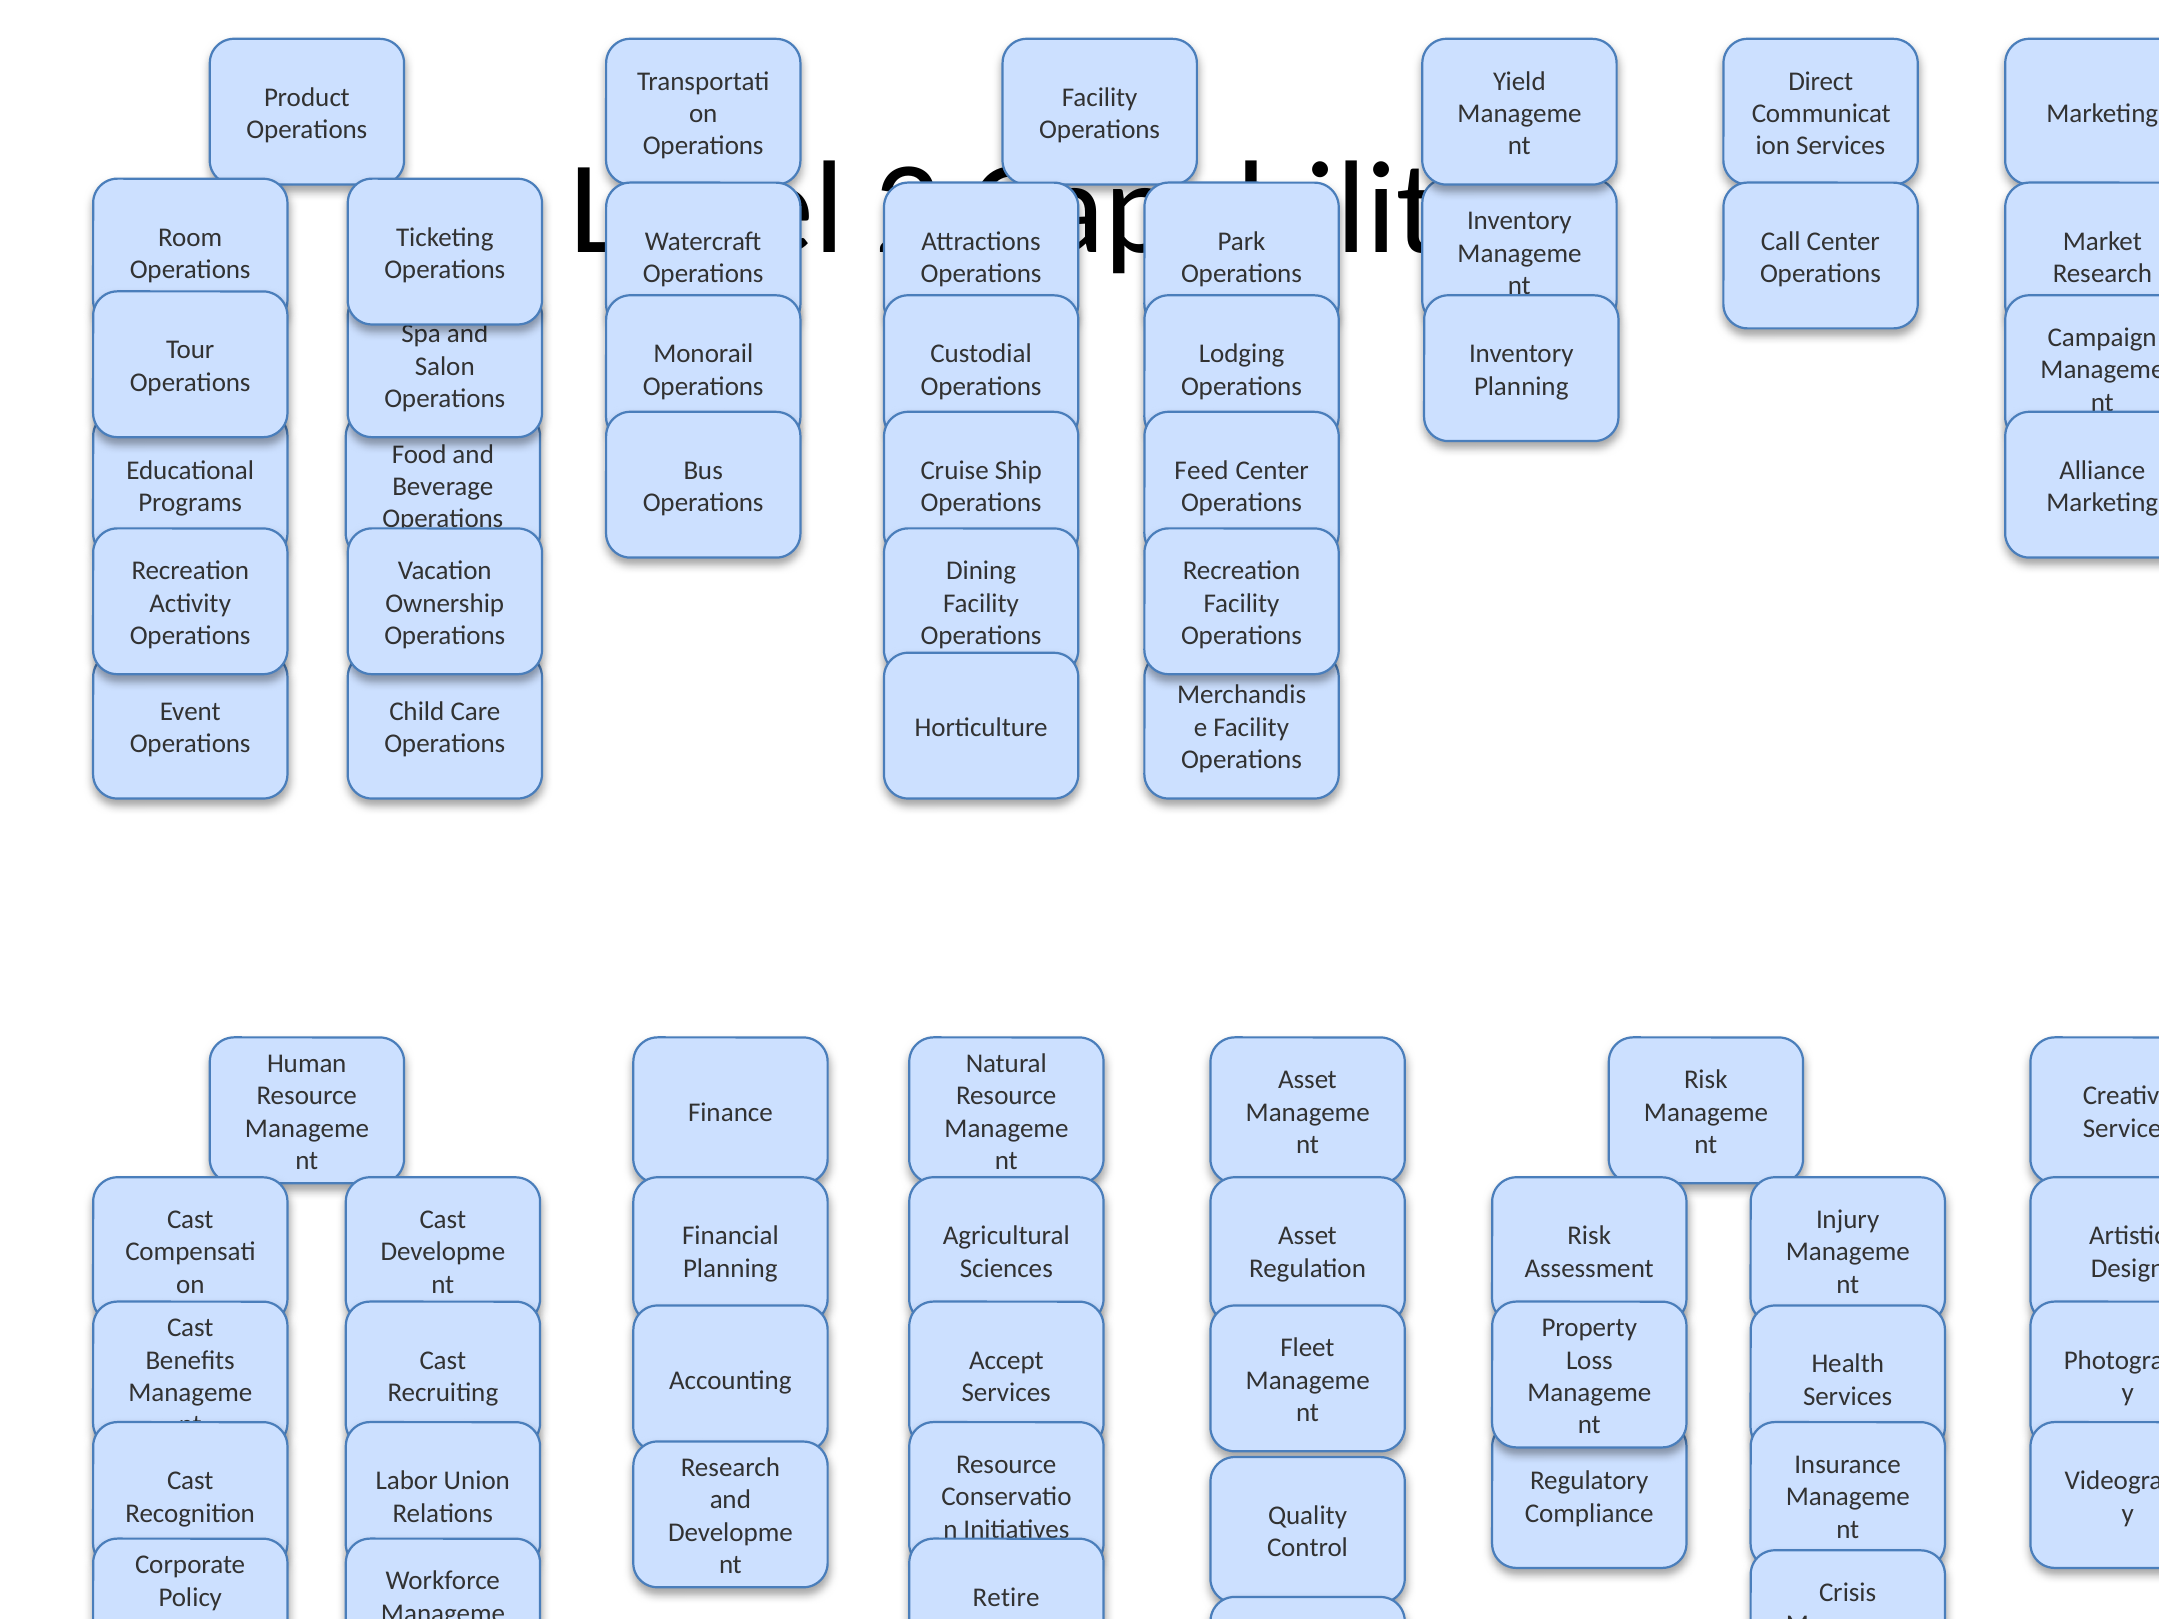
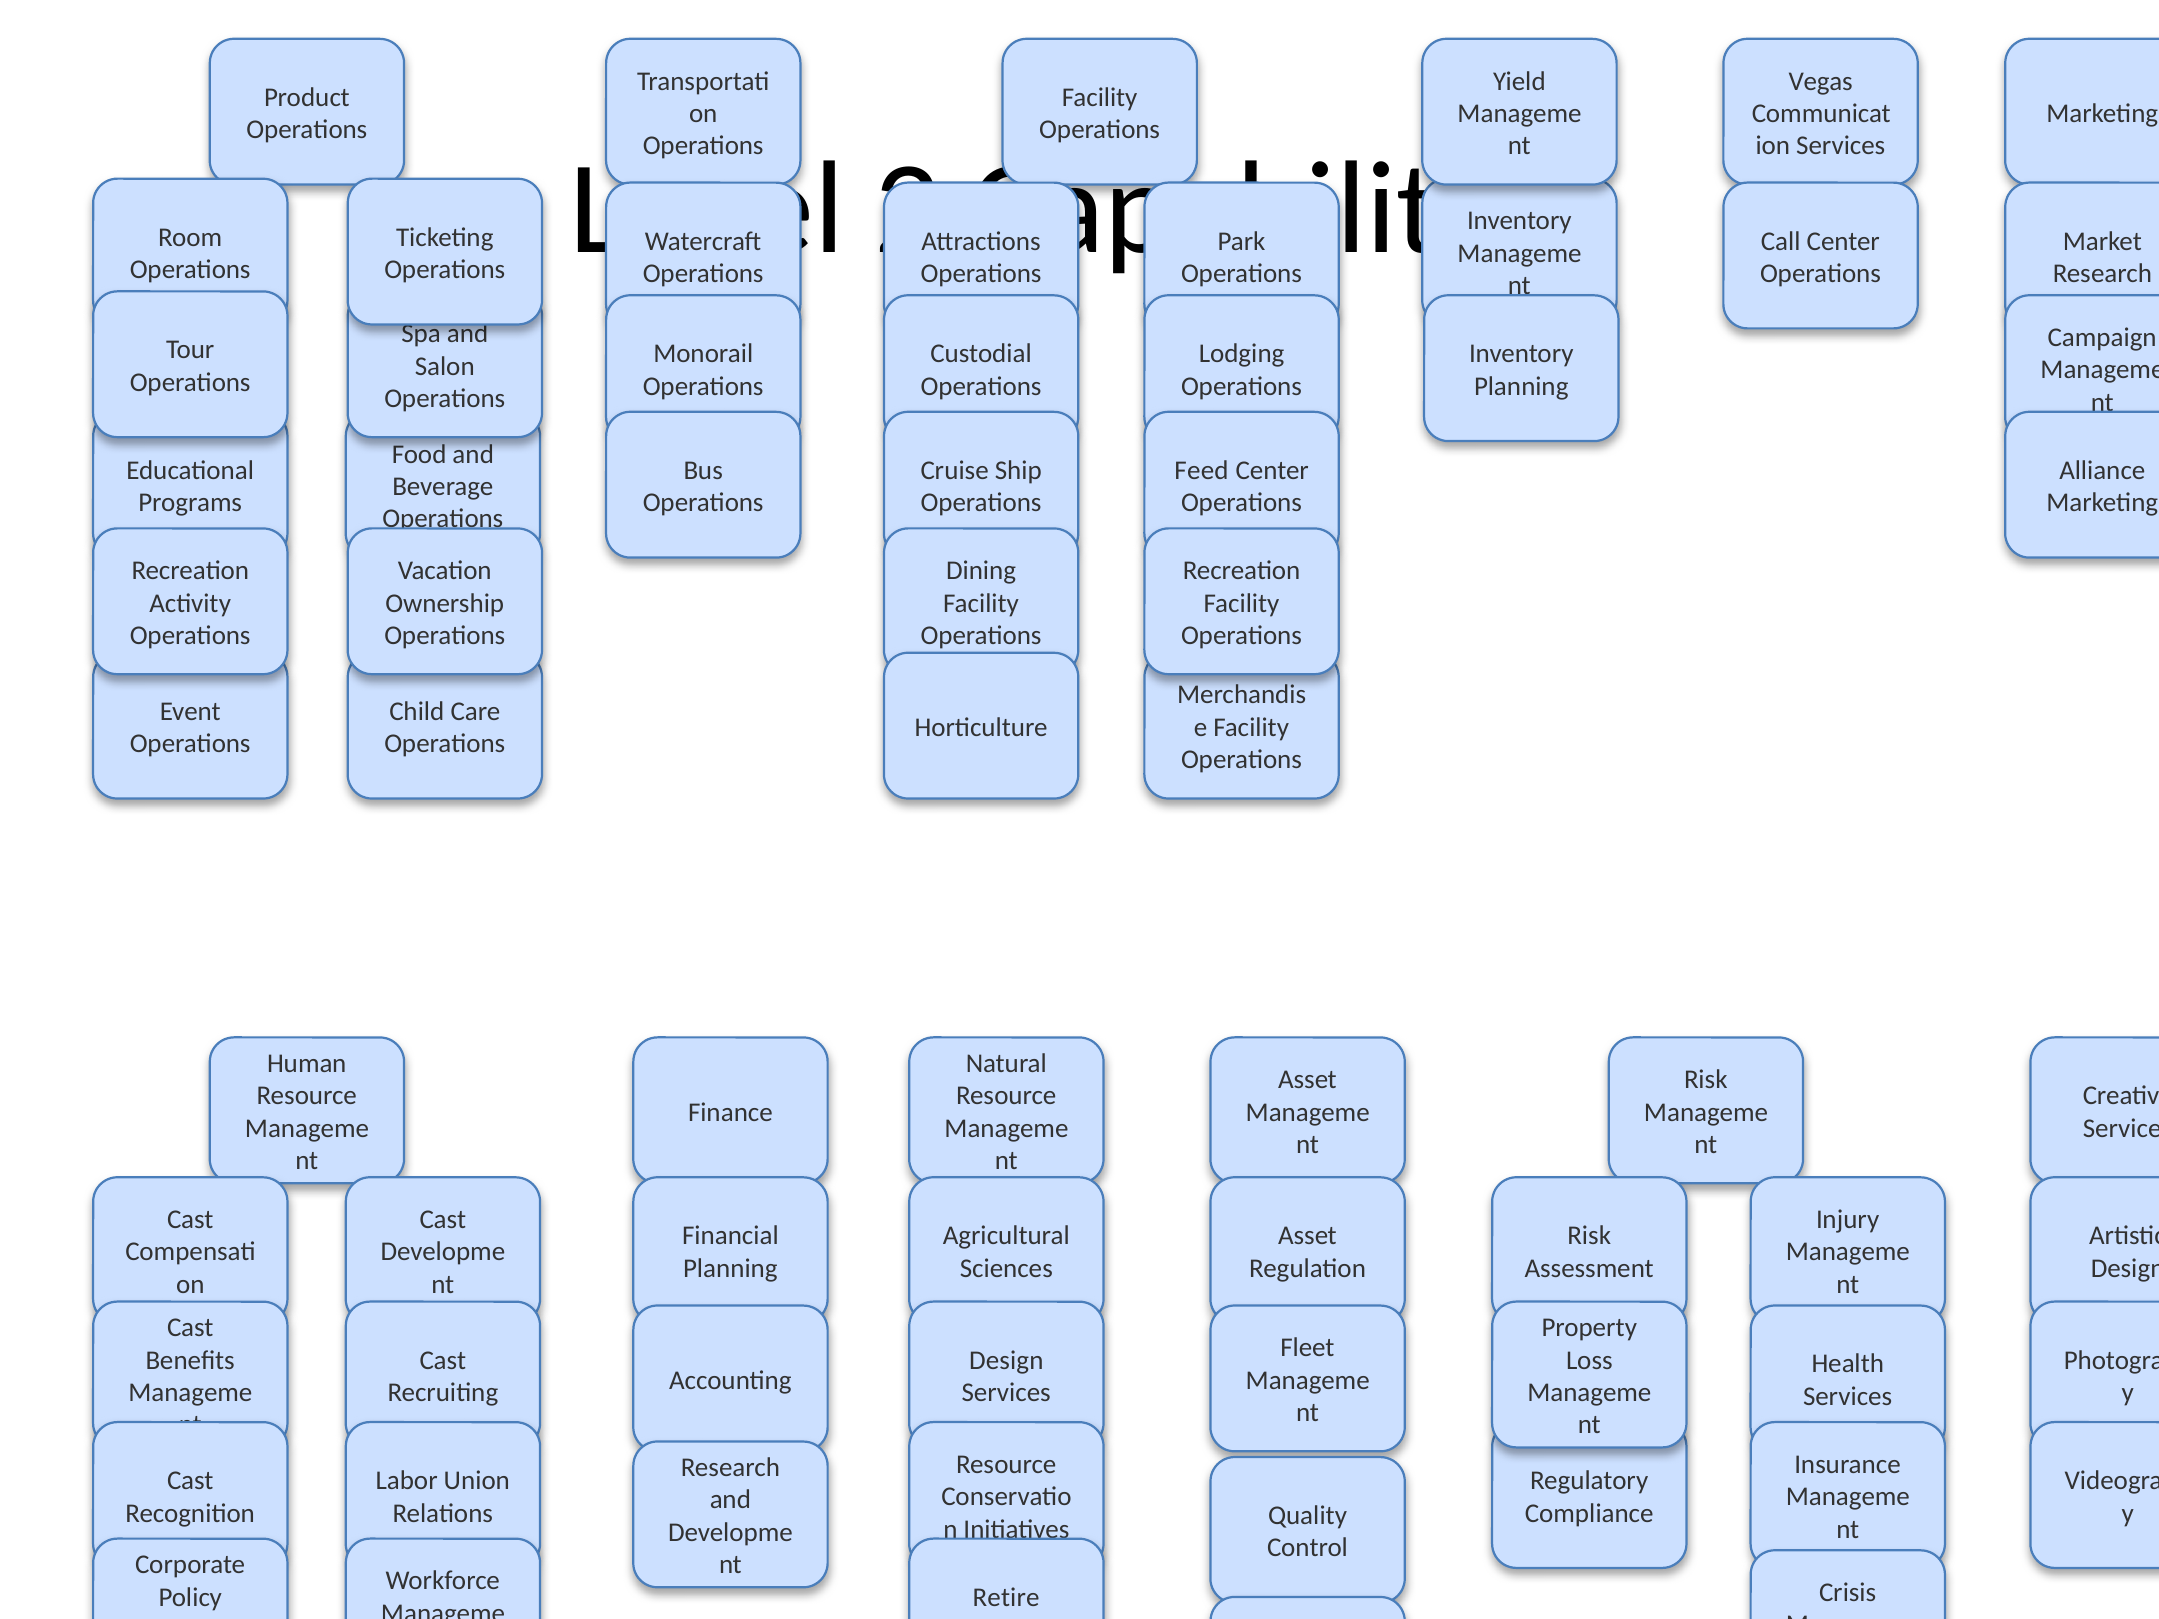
Direct: Direct -> Vegas (1821, 81)
Accept: Accept -> Design (1006, 1360)
